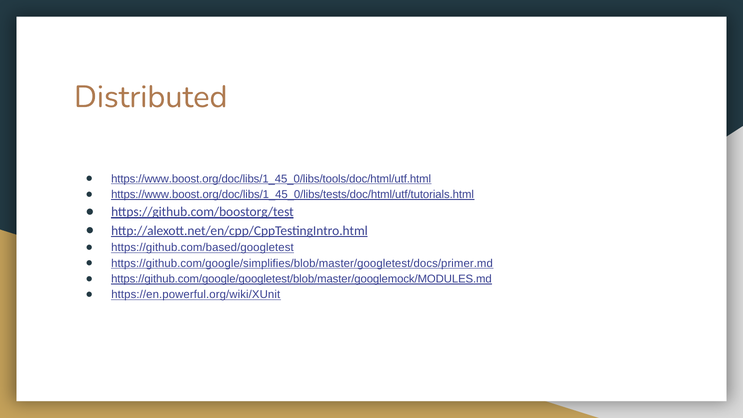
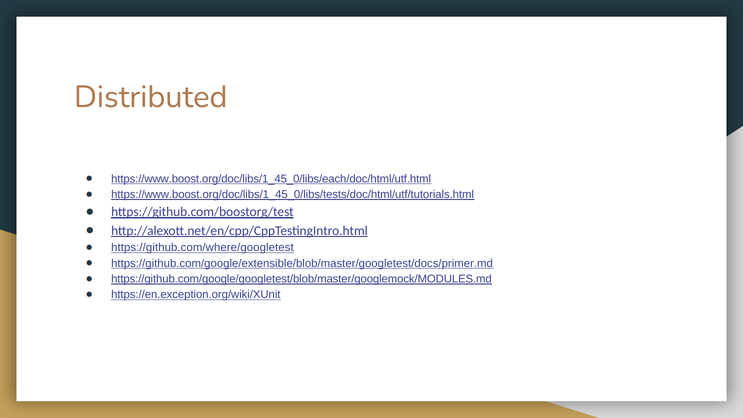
https://www.boost.org/doc/libs/1_45_0/libs/tools/doc/html/utf.html: https://www.boost.org/doc/libs/1_45_0/libs/tools/doc/html/utf.html -> https://www.boost.org/doc/libs/1_45_0/libs/each/doc/html/utf.html (271, 179)
https://github.com/based/googletest: https://github.com/based/googletest -> https://github.com/where/googletest (202, 248)
https://github.com/google/simplifies/blob/master/googletest/docs/primer.md: https://github.com/google/simplifies/blob/master/googletest/docs/primer.md -> https://github.com/google/extensible/blob/master/googletest/docs/primer.md (302, 263)
https://en.powerful.org/wiki/XUnit: https://en.powerful.org/wiki/XUnit -> https://en.exception.org/wiki/XUnit (196, 295)
